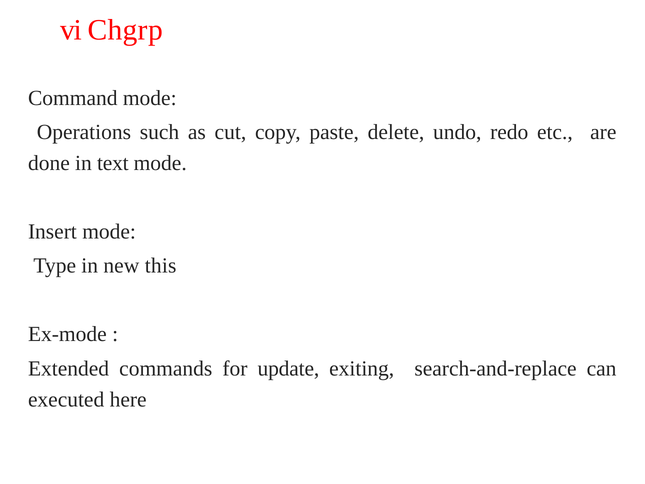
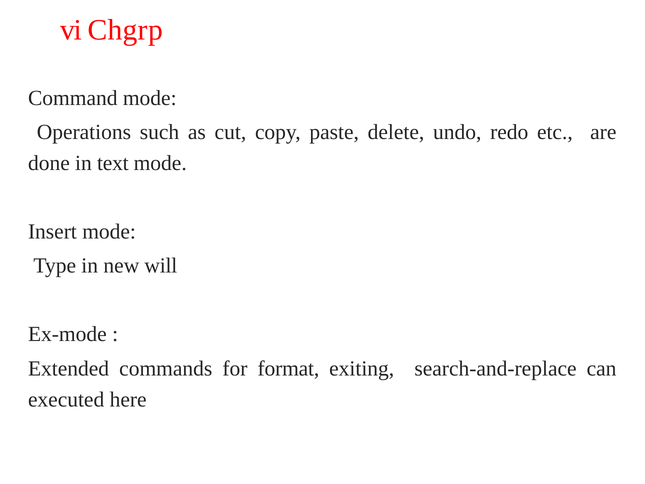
this: this -> will (161, 266)
update: update -> format (288, 368)
